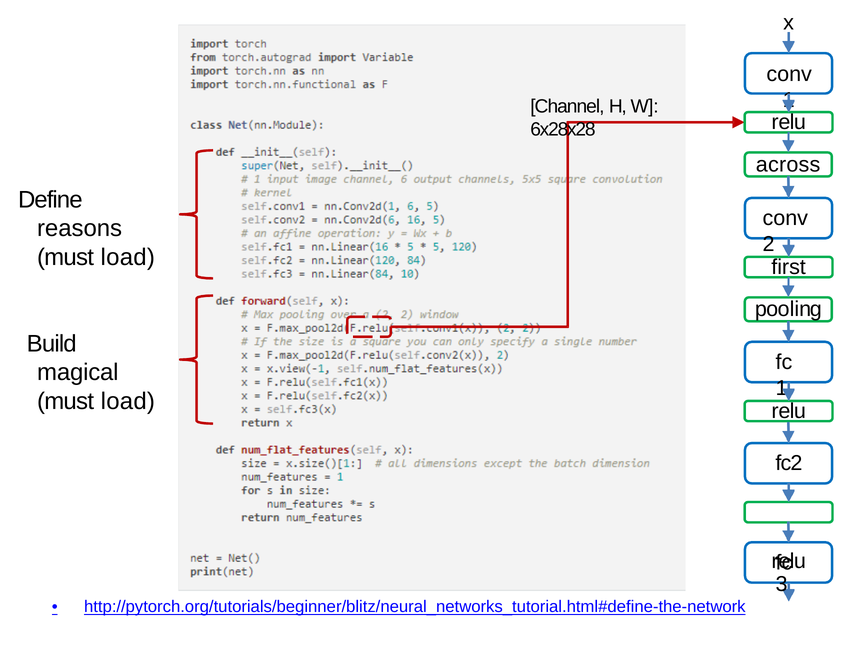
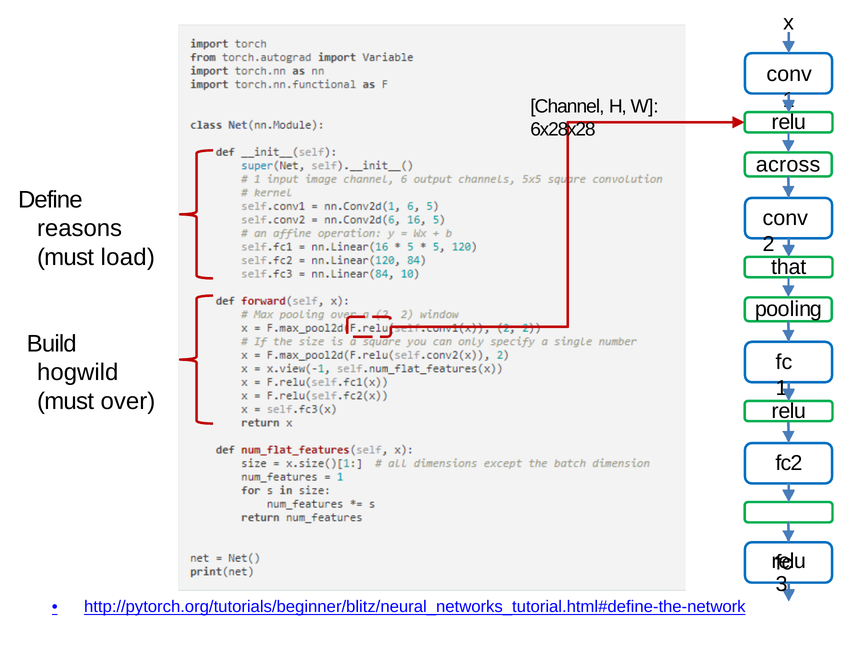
first: first -> that (789, 267)
magical: magical -> hogwild (78, 373)
load: load -> over (128, 401)
